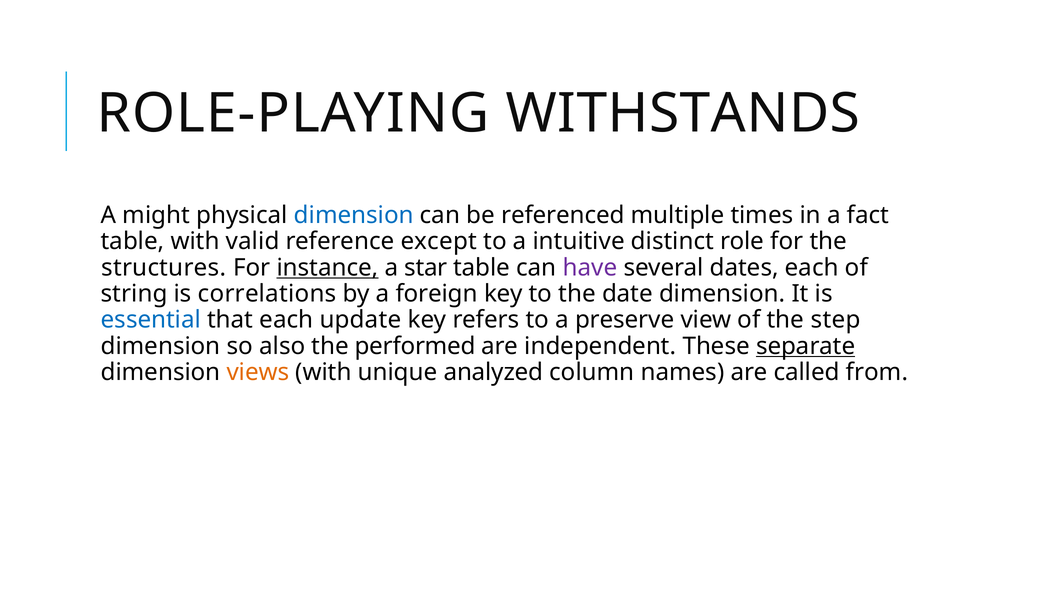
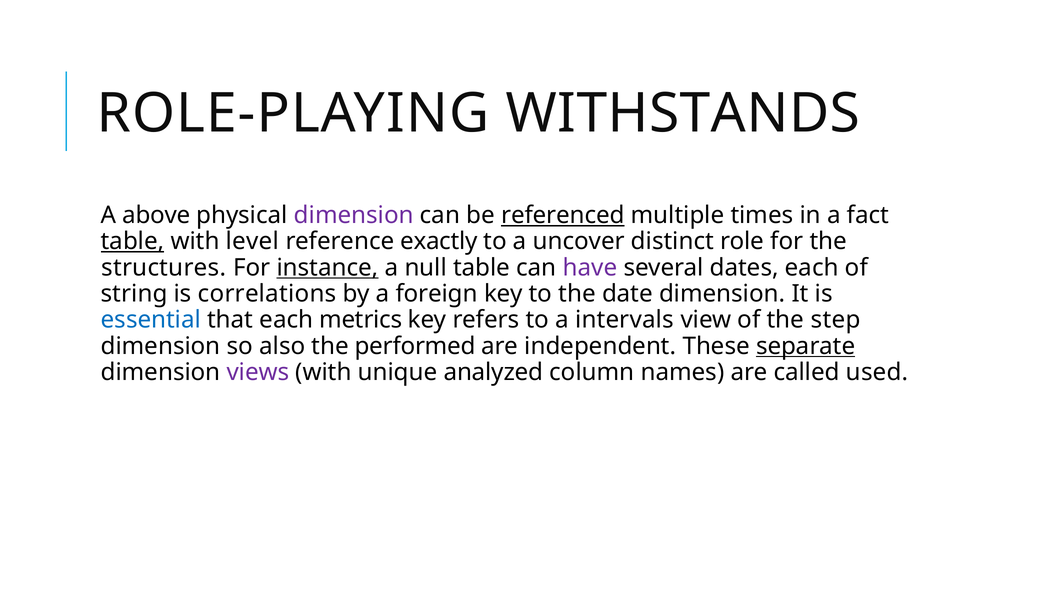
might: might -> above (156, 215)
dimension colour: blue -> purple (354, 215)
referenced underline: none -> present (563, 215)
table underline: none -> present (133, 241)
valid: valid -> level (253, 241)
except: except -> exactly (439, 241)
intuitive: intuitive -> uncover (579, 241)
star: star -> null (426, 268)
update: update -> metrics (361, 320)
preserve: preserve -> intervals (625, 320)
views colour: orange -> purple (258, 372)
from: from -> used (877, 372)
